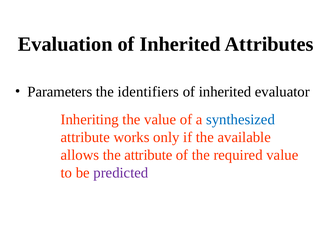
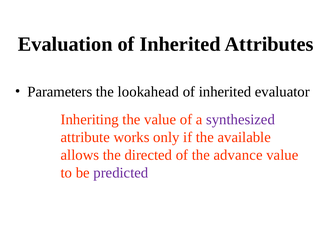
identifiers: identifiers -> lookahead (148, 92)
synthesized colour: blue -> purple (240, 119)
the attribute: attribute -> directed (148, 155)
required: required -> advance (238, 155)
